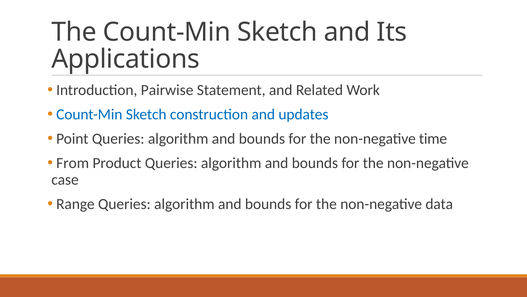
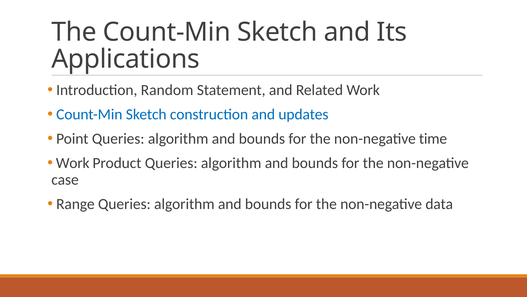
Pairwise: Pairwise -> Random (167, 90)
From: From -> Work (73, 163)
